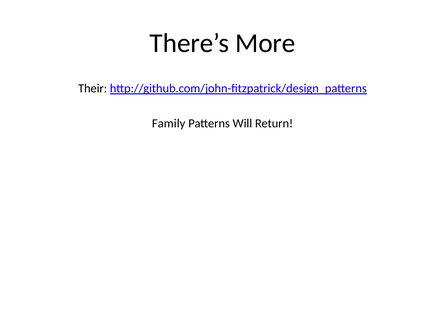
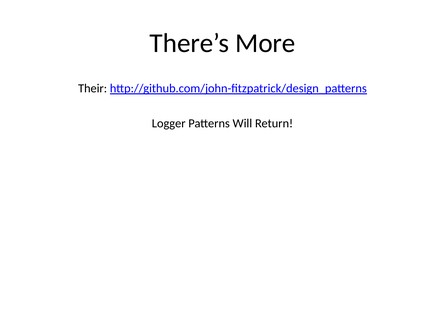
Family: Family -> Logger (169, 123)
